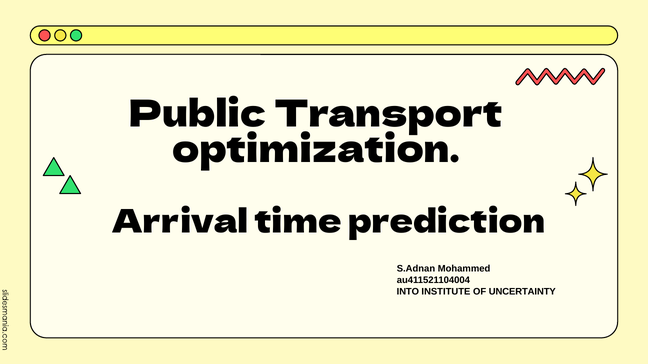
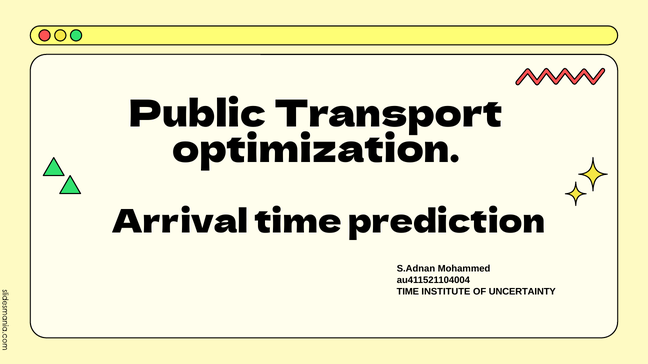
INTO: INTO -> TIME (408, 292)
